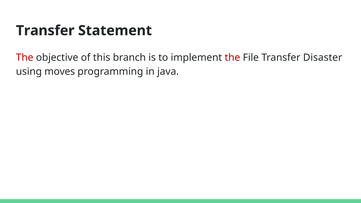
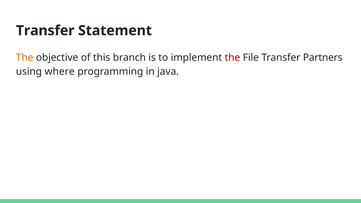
The colour: red -> orange (25, 58)
Disaster: Disaster -> Partners (323, 58)
moves: moves -> where (60, 71)
